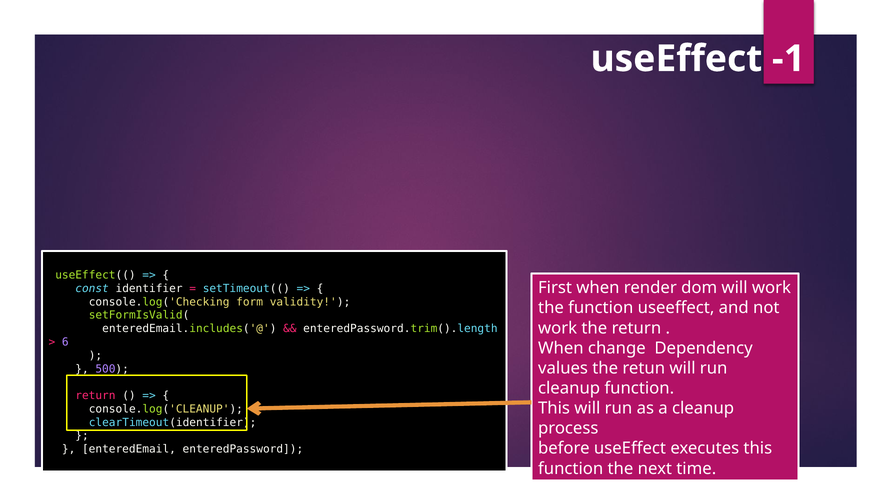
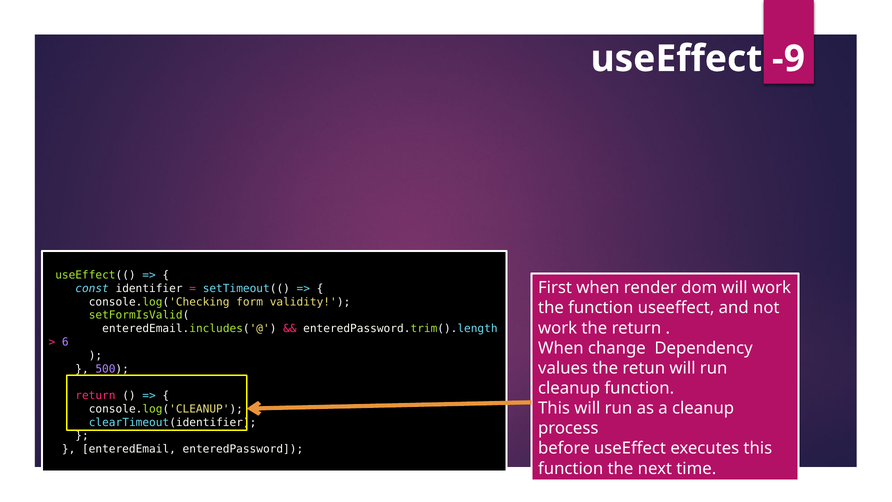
-1: -1 -> -9 (788, 59)
